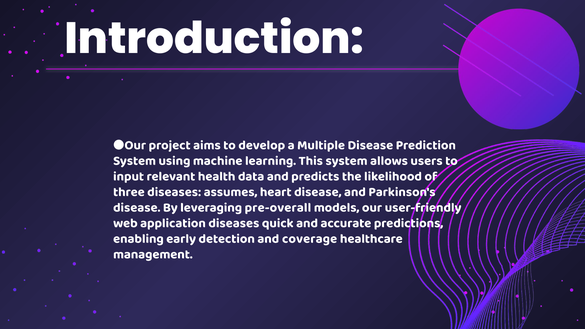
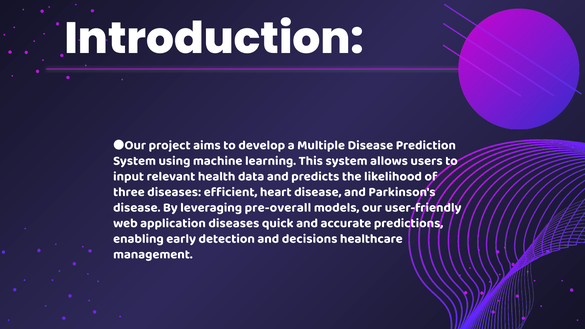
assumes: assumes -> efficient (231, 192)
coverage: coverage -> decisions (310, 239)
